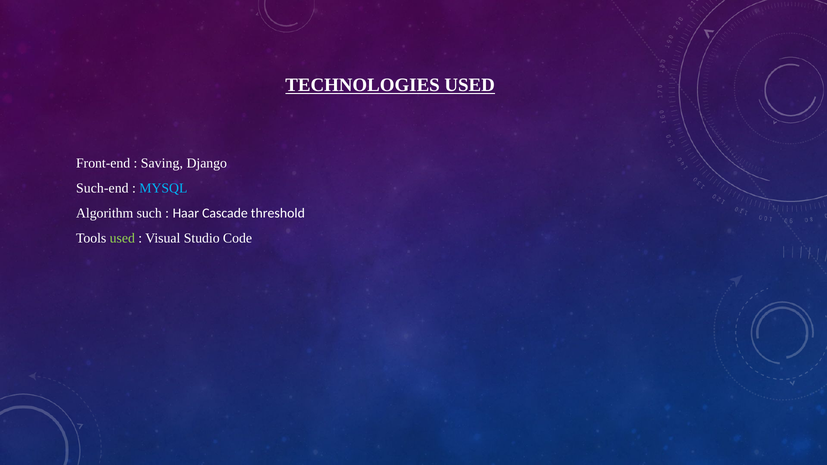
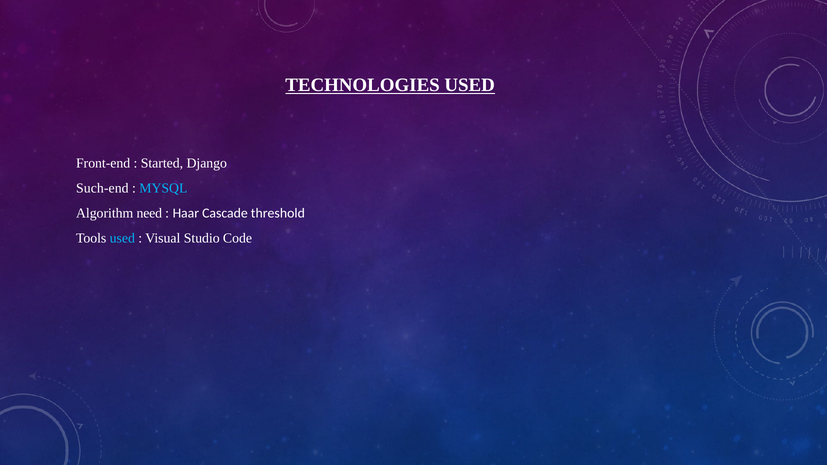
Saving: Saving -> Started (162, 163)
such: such -> need (149, 213)
used colour: light green -> light blue (122, 238)
